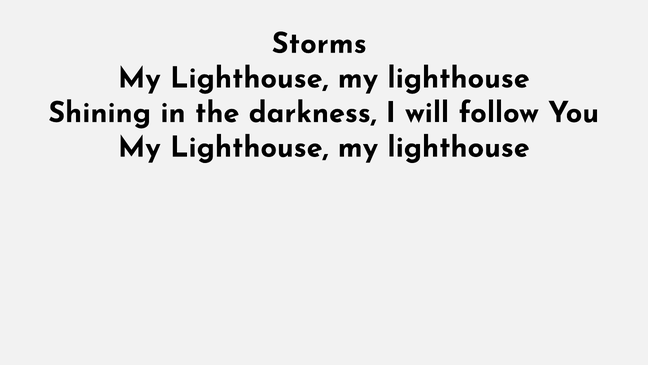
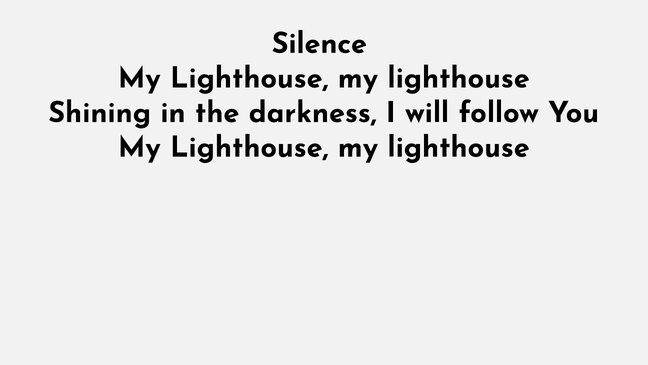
Storms: Storms -> Silence (319, 43)
